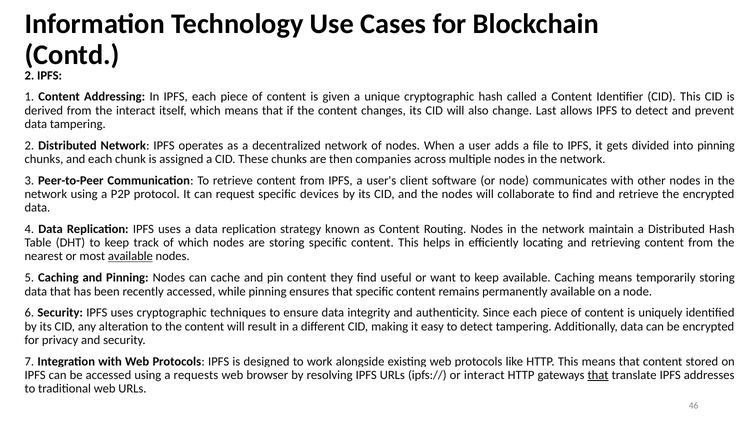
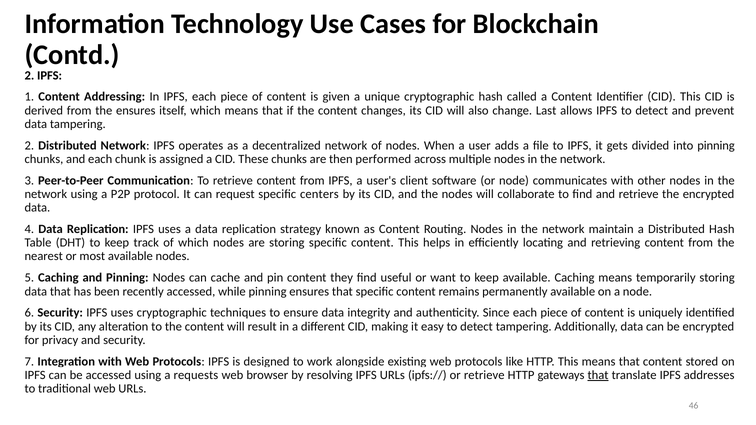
the interact: interact -> ensures (136, 110)
companies: companies -> performed (383, 159)
devices: devices -> centers (319, 194)
available underline: present -> none (130, 256)
or interact: interact -> retrieve (484, 375)
